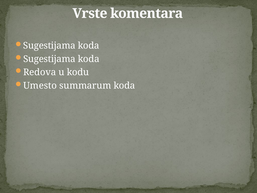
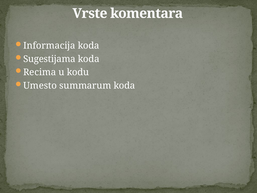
Sugestijama: Sugestijama -> Informacija (49, 46)
Redova: Redova -> Recima (40, 72)
